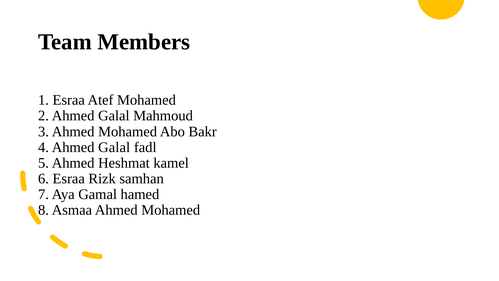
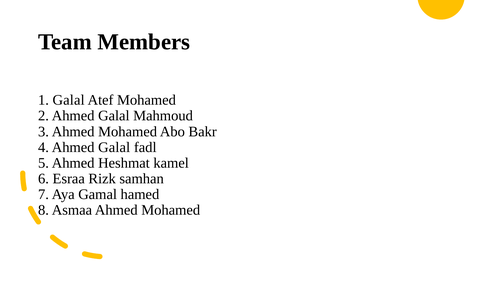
1 Esraa: Esraa -> Galal (69, 100)
